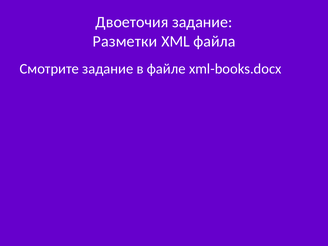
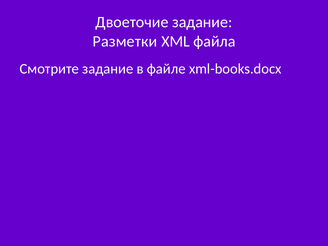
Двоеточия: Двоеточия -> Двоеточие (132, 22)
